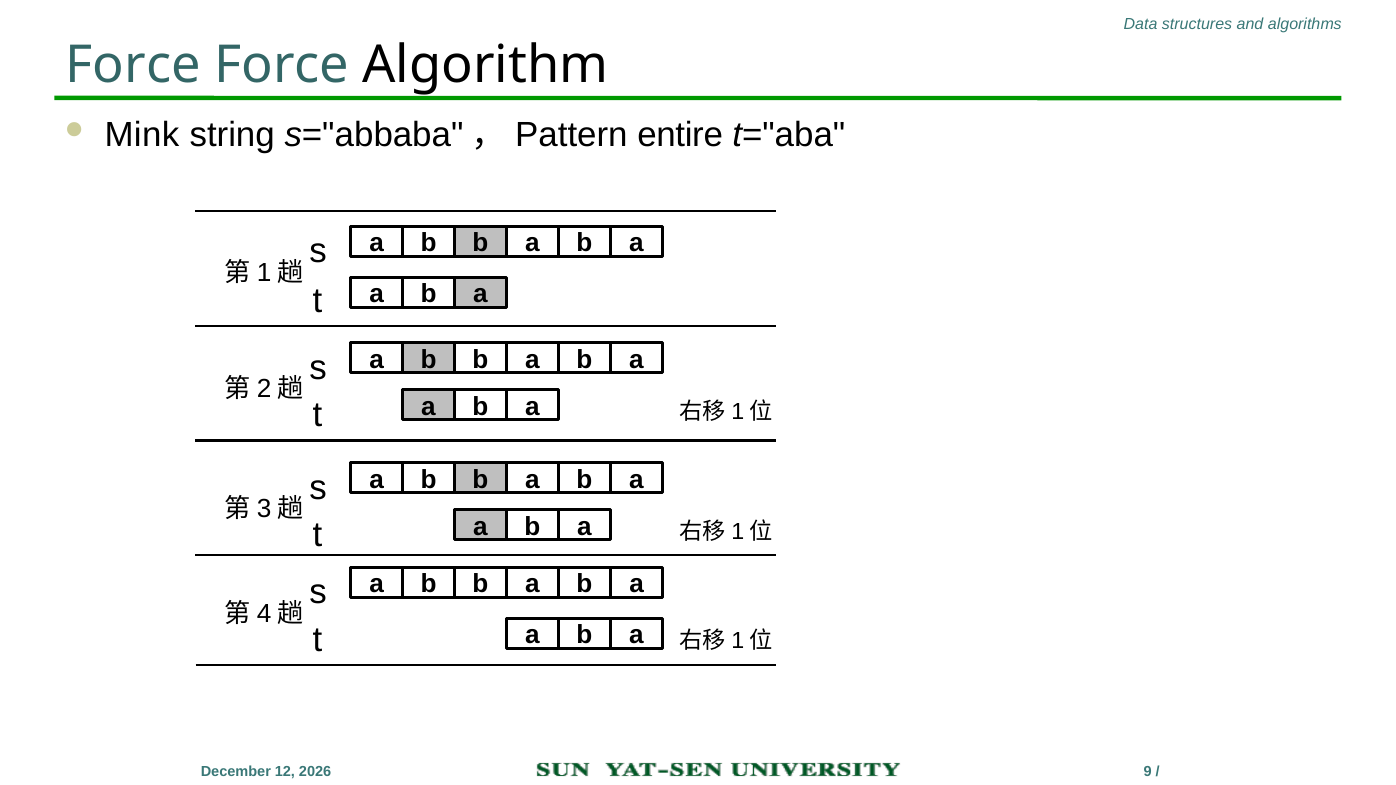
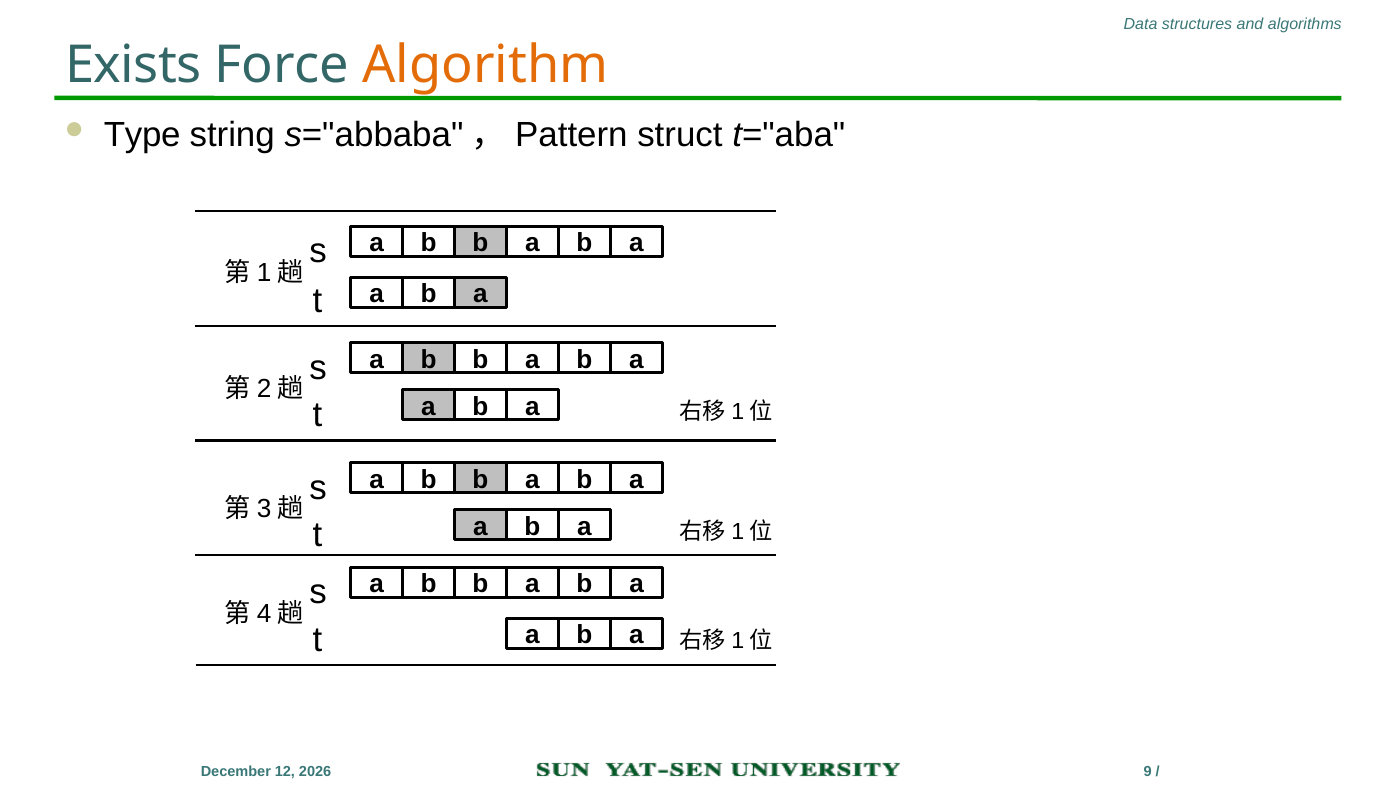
Force: Force -> Exists (133, 65)
Algorithm colour: black -> orange (485, 65)
Mink: Mink -> Type (142, 135)
entire: entire -> struct (680, 135)
